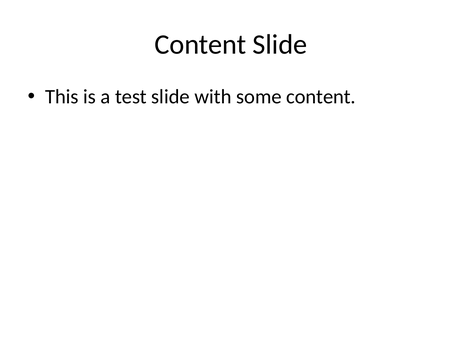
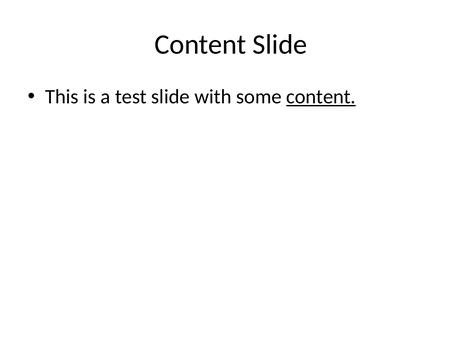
content underline: none -> present (321, 97)
